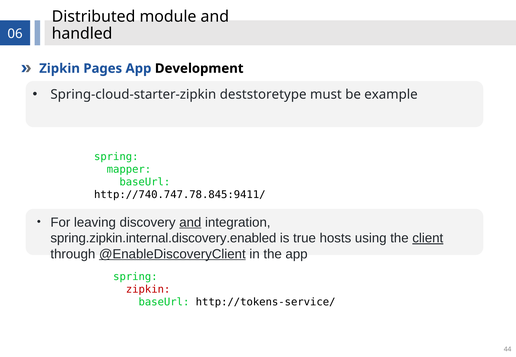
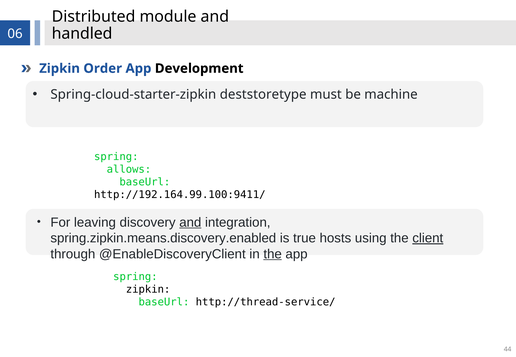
Pages: Pages -> Order (103, 69)
example: example -> machine (391, 95)
mapper: mapper -> allows (129, 169)
http://740.747.78.845:9411/: http://740.747.78.845:9411/ -> http://192.164.99.100:9411/ (180, 195)
spring.zipkin.internal.discovery.enabled: spring.zipkin.internal.discovery.enabled -> spring.zipkin.means.discovery.enabled (163, 238)
@EnableDiscoveryClient underline: present -> none (172, 254)
the underline: none -> present (273, 254)
zipkin colour: red -> black (148, 290)
http://tokens-service/: http://tokens-service/ -> http://thread-service/ (266, 302)
